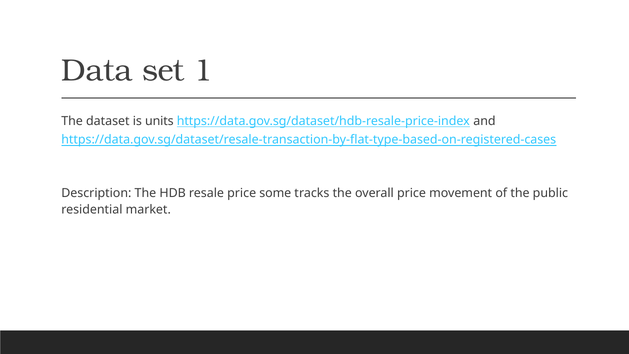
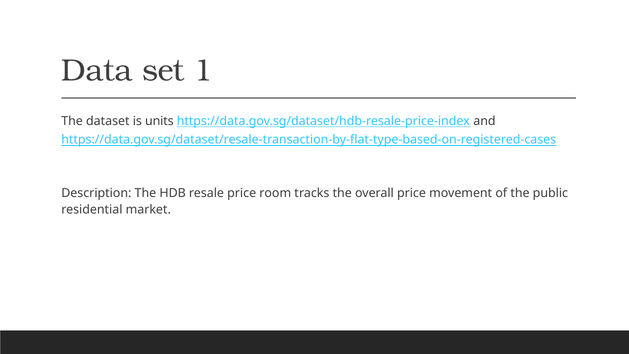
some: some -> room (275, 193)
